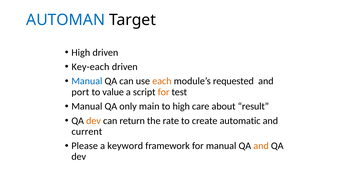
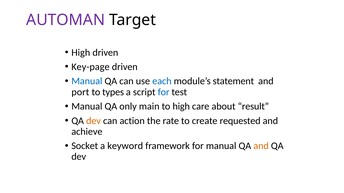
AUTOMAN colour: blue -> purple (66, 20)
Key-each: Key-each -> Key-page (90, 67)
each colour: orange -> blue (162, 81)
requested: requested -> statement (233, 81)
value: value -> types (113, 92)
for colour: orange -> blue (164, 92)
return: return -> action (132, 121)
automatic: automatic -> requested (240, 121)
current: current -> achieve (87, 132)
Please: Please -> Socket (85, 146)
